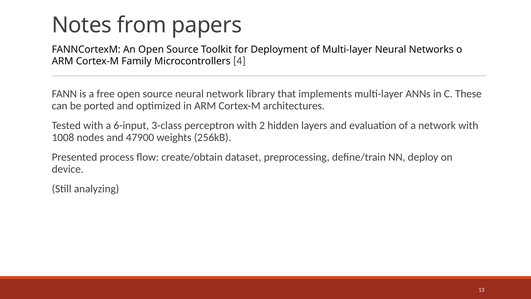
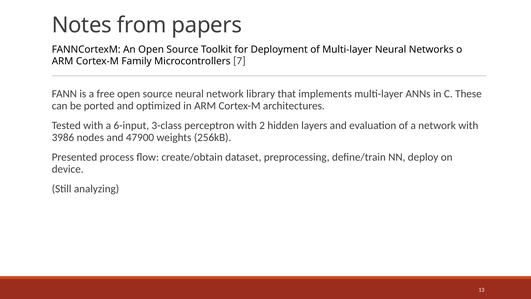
4: 4 -> 7 (239, 61)
1008: 1008 -> 3986 (63, 137)
